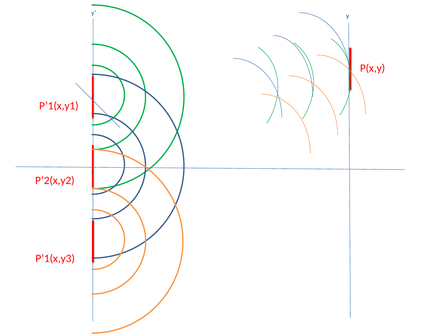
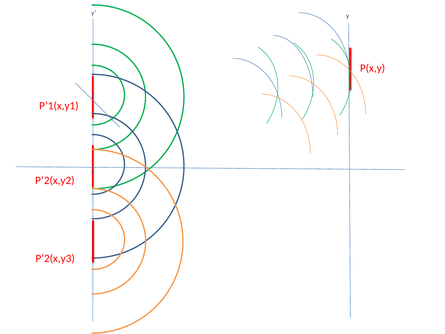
P’1(x,y3: P’1(x,y3 -> P’2(x,y3 (55, 258)
